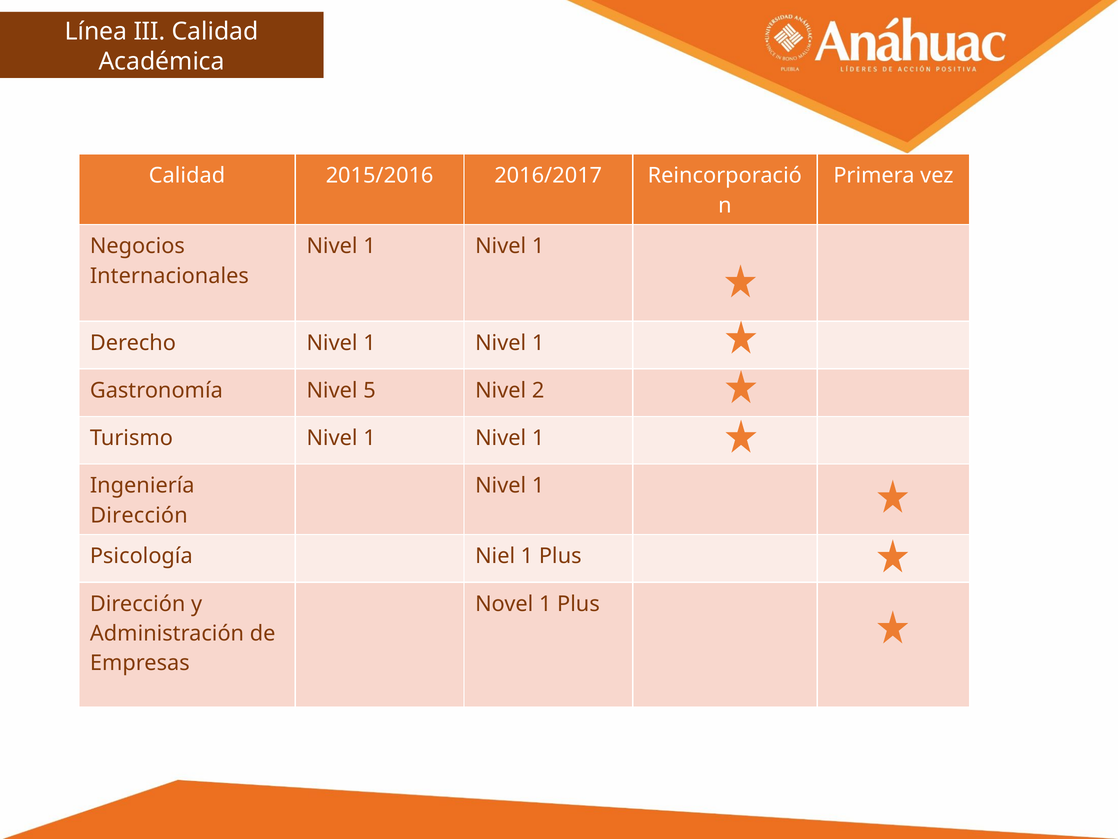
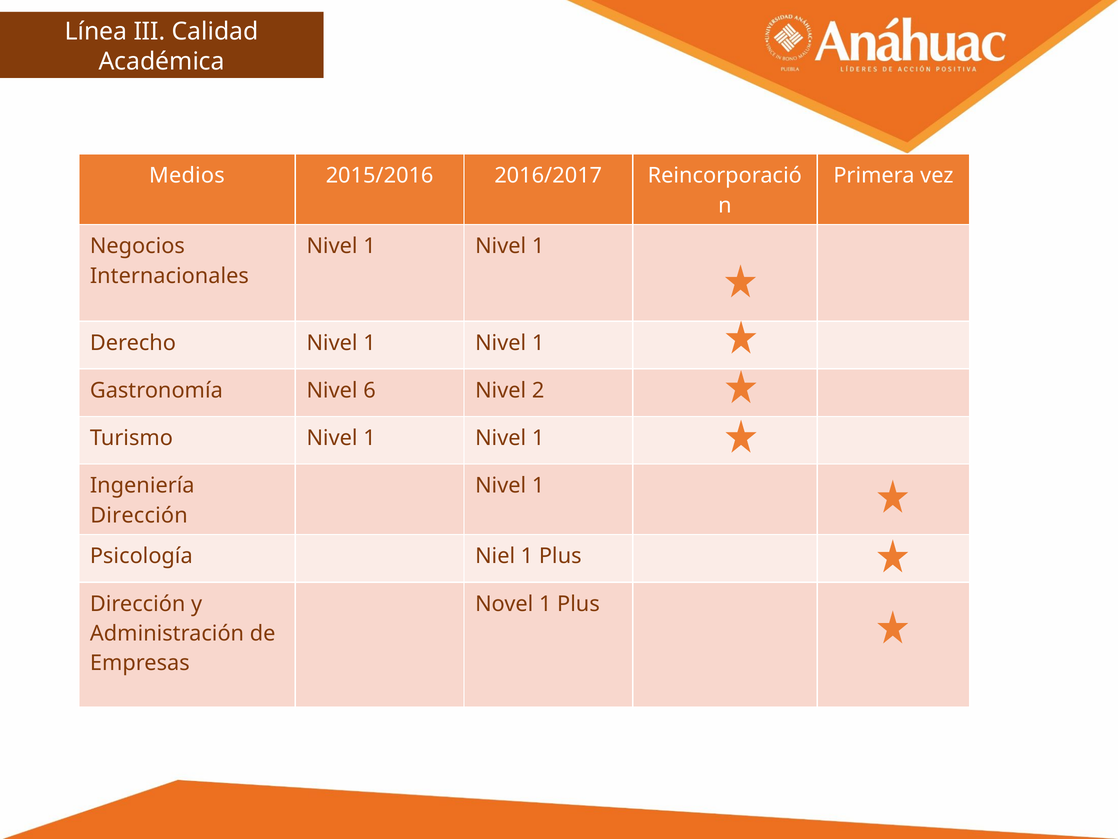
Calidad: Calidad -> Medios (187, 176)
5: 5 -> 6 (369, 390)
